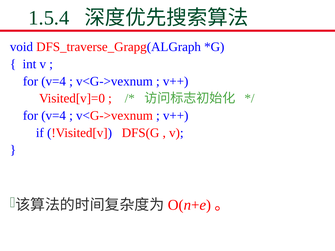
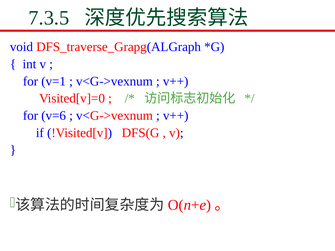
1.5.4: 1.5.4 -> 7.3.5 (49, 18)
v=4: v=4 -> v=1 (54, 81)
v=4: v=4 -> v=6 (54, 116)
